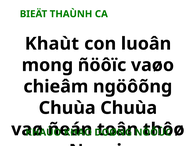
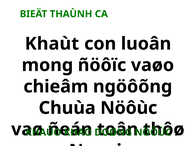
Chuùa Chuùa: Chuùa -> Nöôùc (129, 108)
